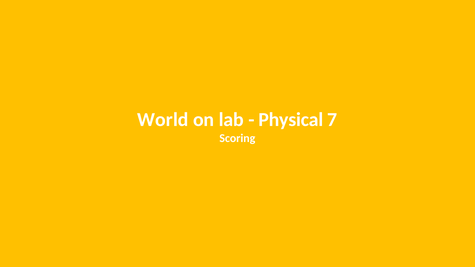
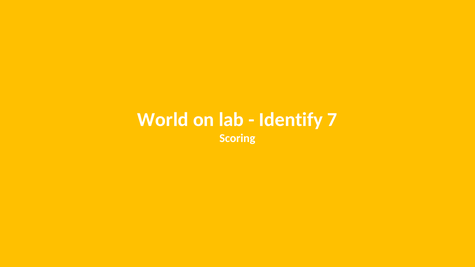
Physical: Physical -> Identify (291, 120)
